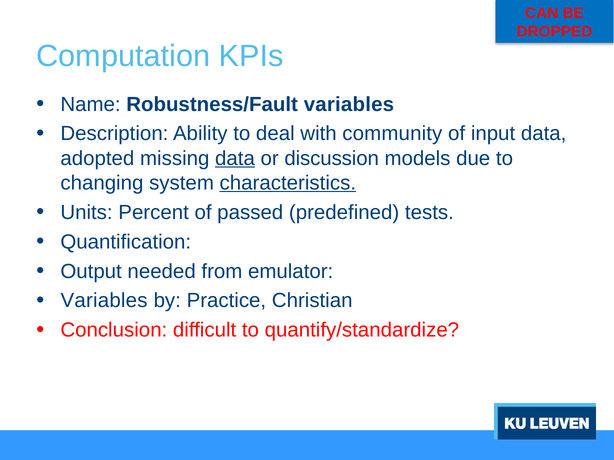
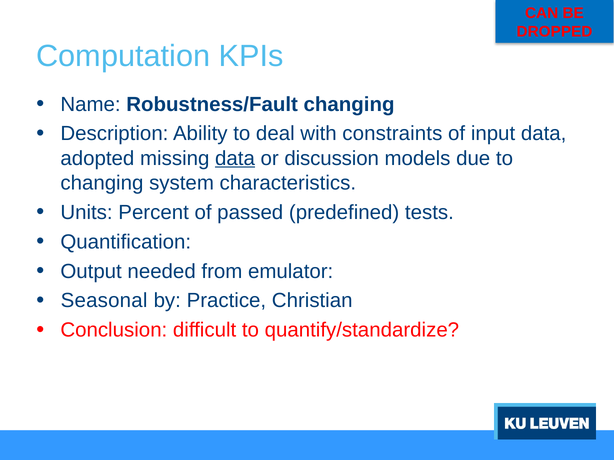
Robustness/Fault variables: variables -> changing (349, 104)
community: community -> constraints (392, 134)
characteristics underline: present -> none (288, 183)
Variables: Variables -> Seasonal (104, 301)
